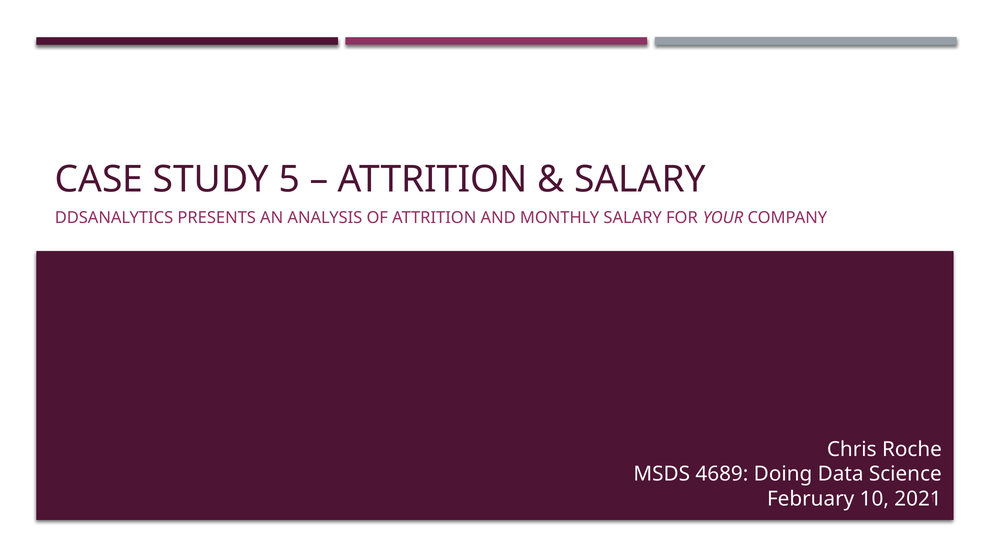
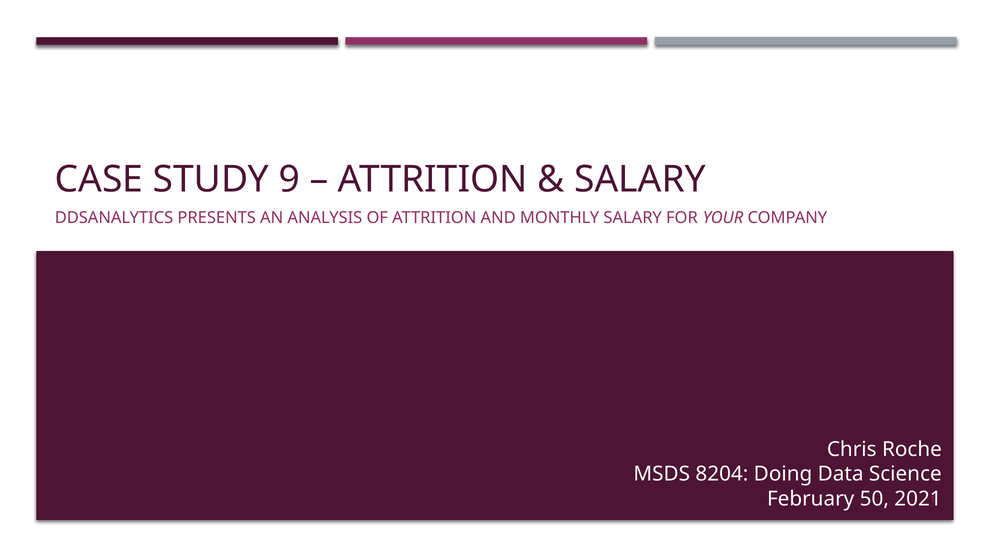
5: 5 -> 9 (289, 180)
4689: 4689 -> 8204 (722, 474)
10: 10 -> 50 (874, 499)
